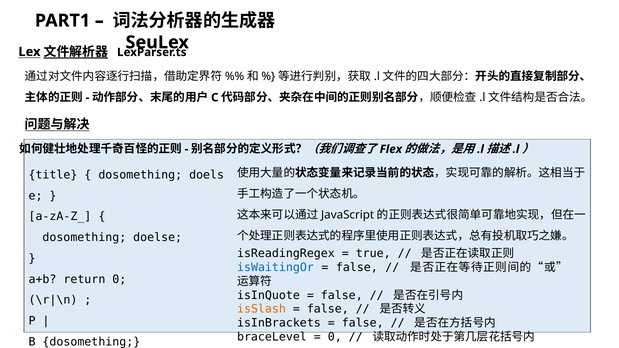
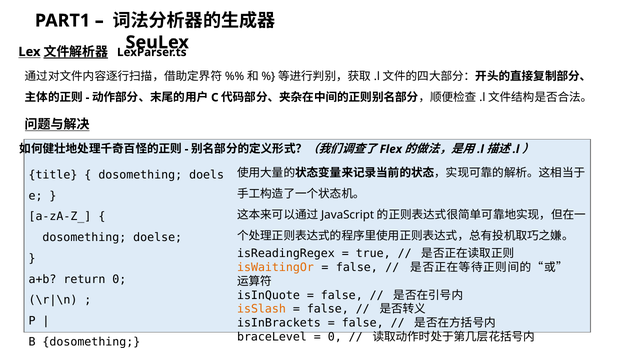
isWaitingOr colour: blue -> orange (275, 268)
